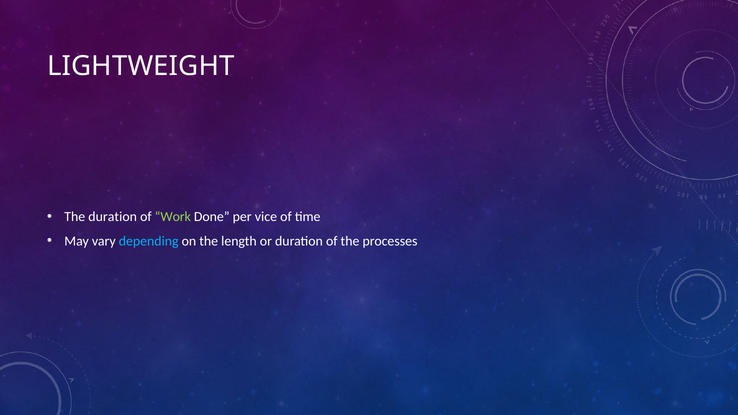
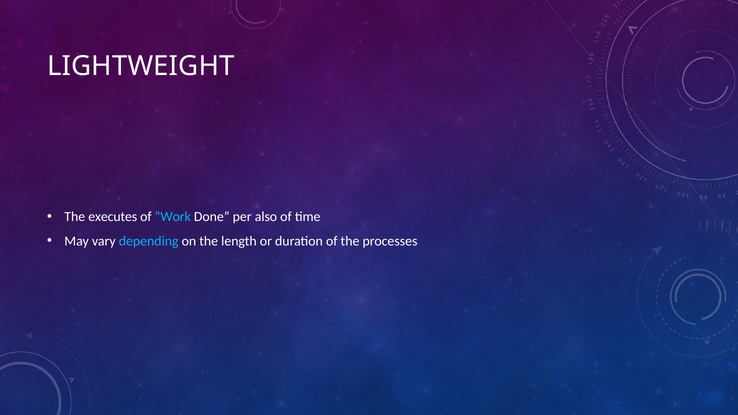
The duration: duration -> executes (113, 217)
Work colour: light green -> light blue (173, 217)
vice: vice -> also (266, 217)
